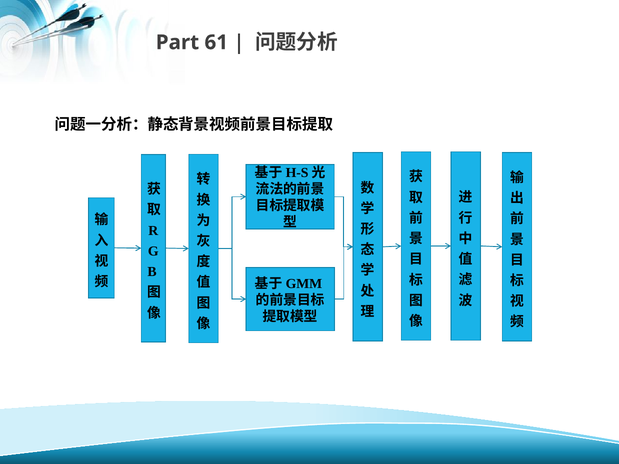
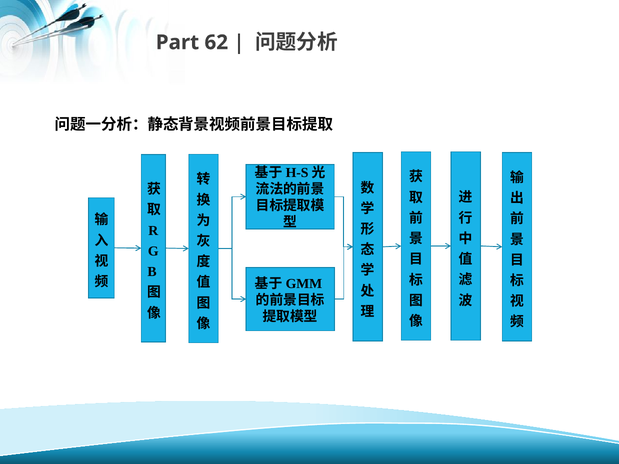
61: 61 -> 62 (216, 42)
